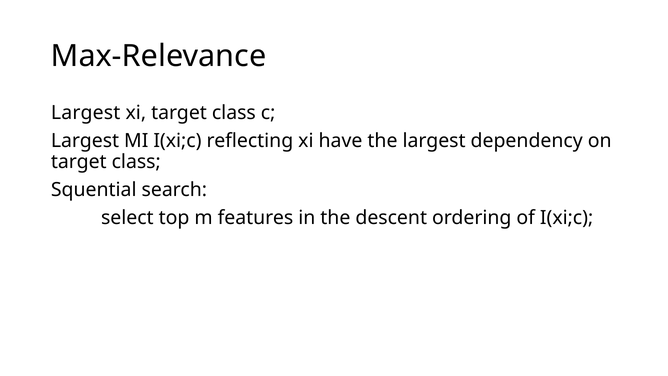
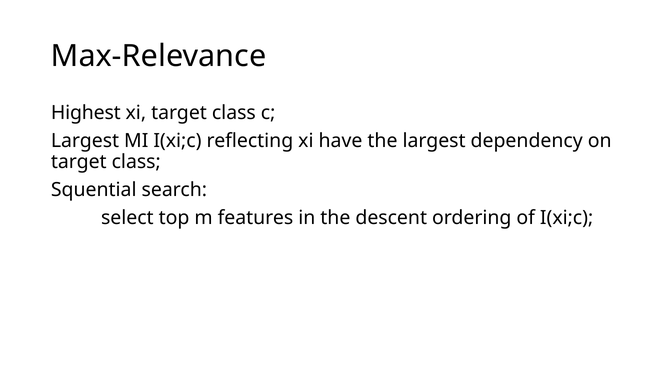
Largest: Largest -> Highest (86, 113)
